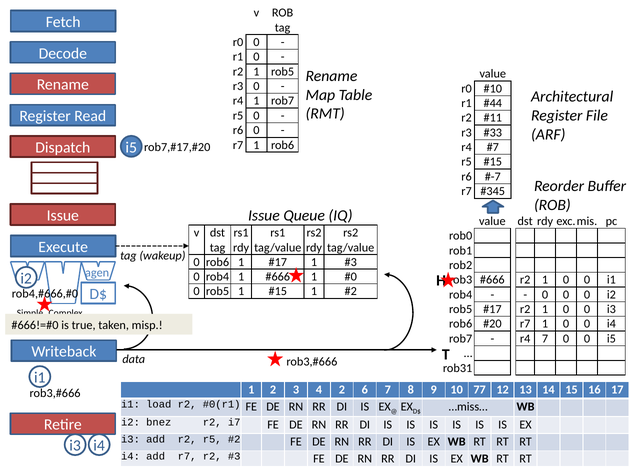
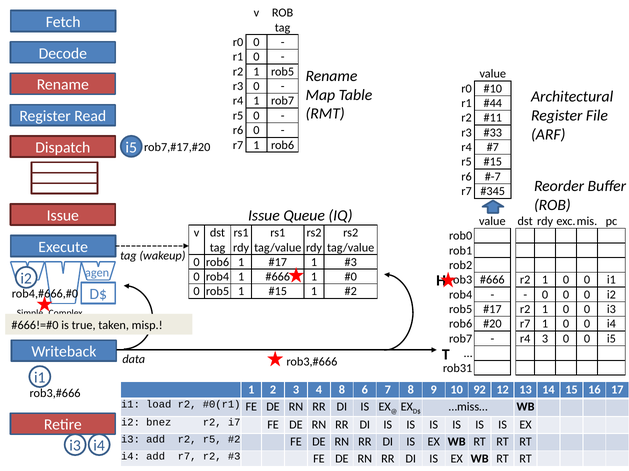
r4 7: 7 -> 3 (545, 339)
4 2: 2 -> 8 (342, 390)
77: 77 -> 92 (480, 390)
